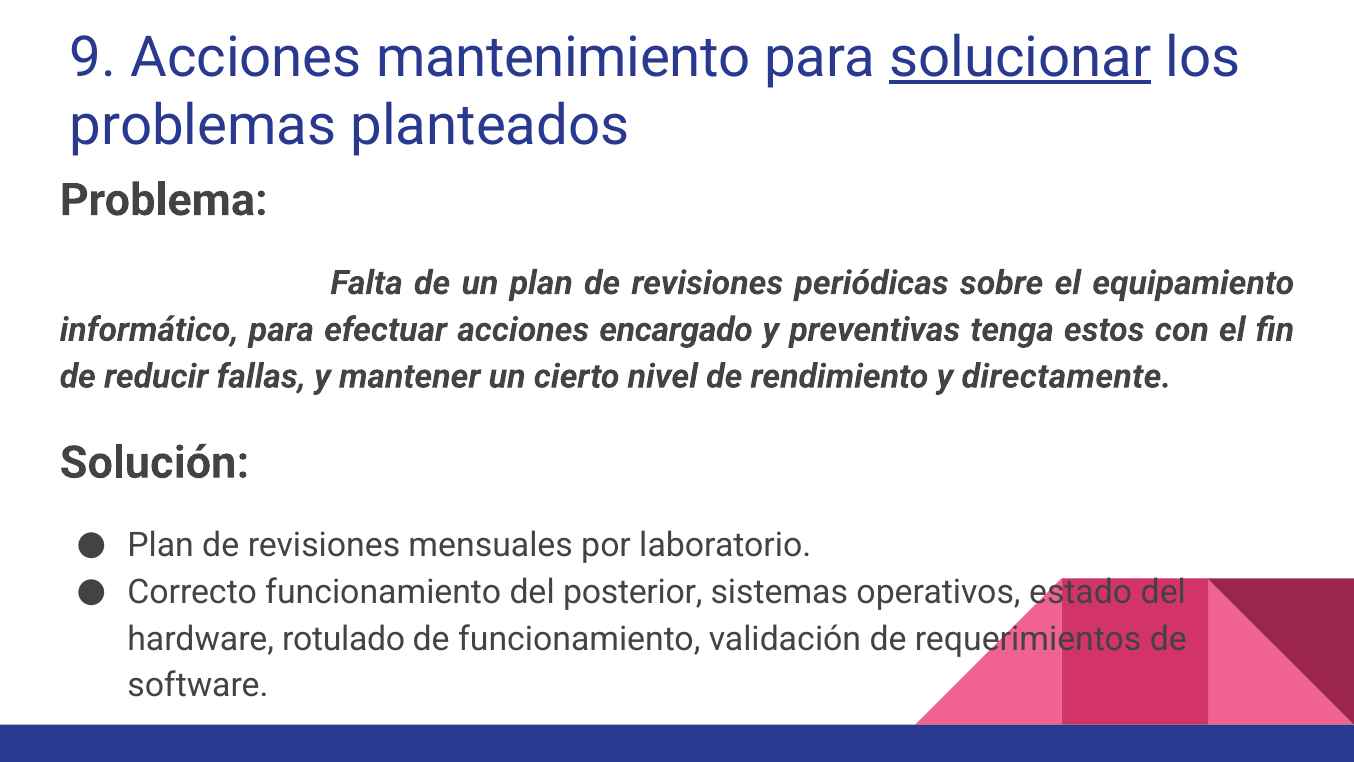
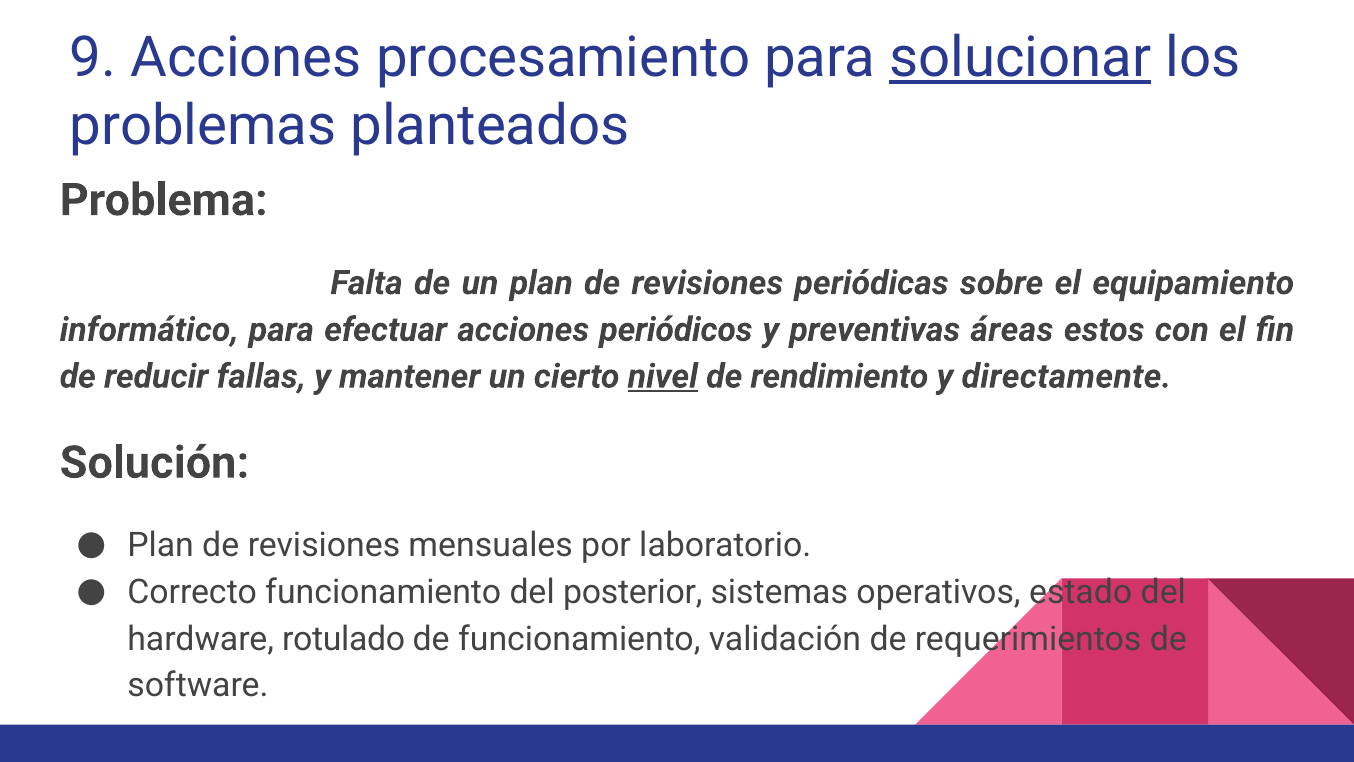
mantenimiento: mantenimiento -> procesamiento (563, 58)
encargado: encargado -> periódicos (676, 330)
tenga: tenga -> áreas (1012, 330)
nivel underline: none -> present (663, 376)
